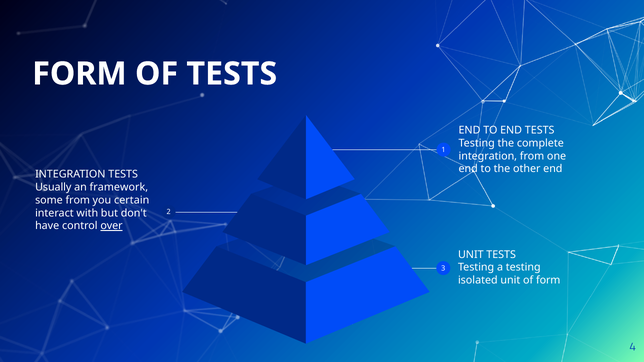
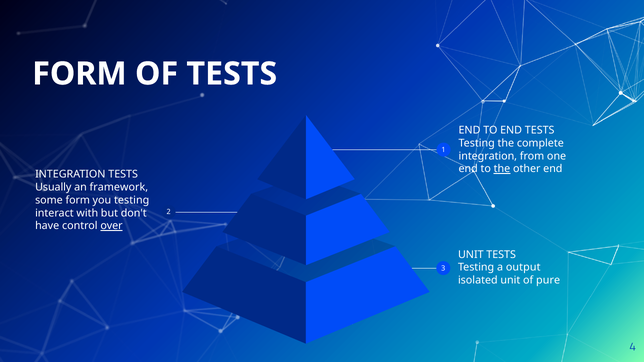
the underline: none -> present (502, 169)
some from: from -> form (78, 200)
you certain: certain -> testing (132, 200)
a testing: testing -> output (523, 268)
of form: form -> pure (548, 280)
